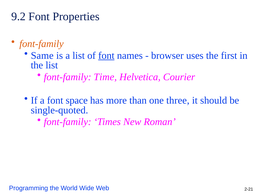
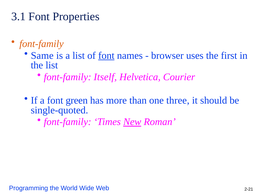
9.2: 9.2 -> 3.1 (18, 16)
Time: Time -> Itself (105, 77)
space: space -> green (77, 100)
New underline: none -> present (132, 122)
